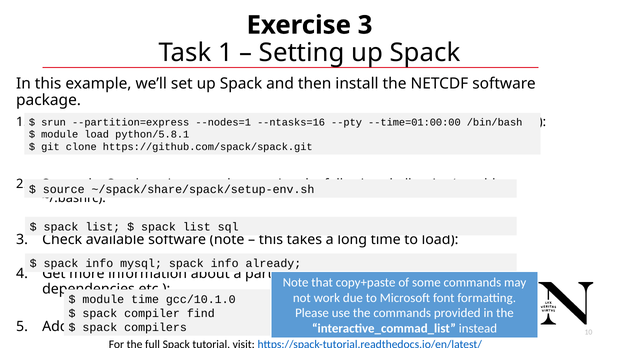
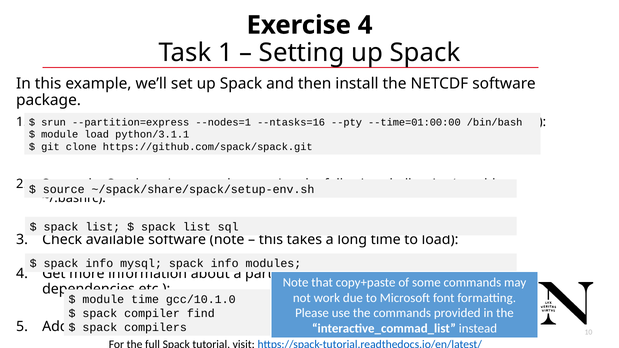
Exercise 3: 3 -> 4 (365, 25)
python/5.8.1: python/5.8.1 -> python/3.1.1 (152, 135)
already: already -> modules (273, 264)
